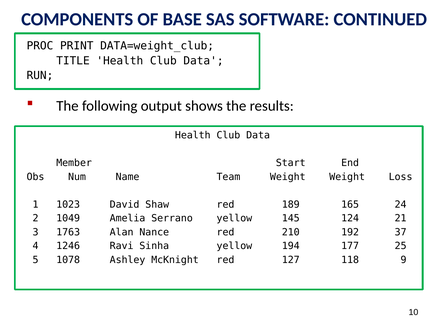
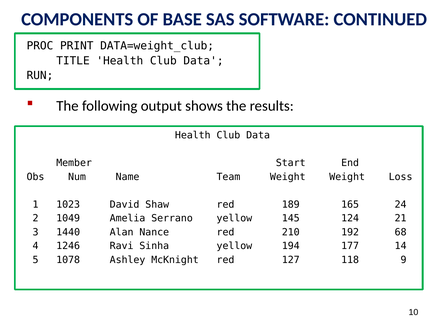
1763: 1763 -> 1440 (68, 232)
37: 37 -> 68 (401, 232)
25: 25 -> 14 (401, 246)
